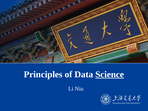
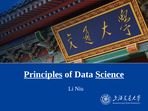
Principles underline: none -> present (43, 74)
